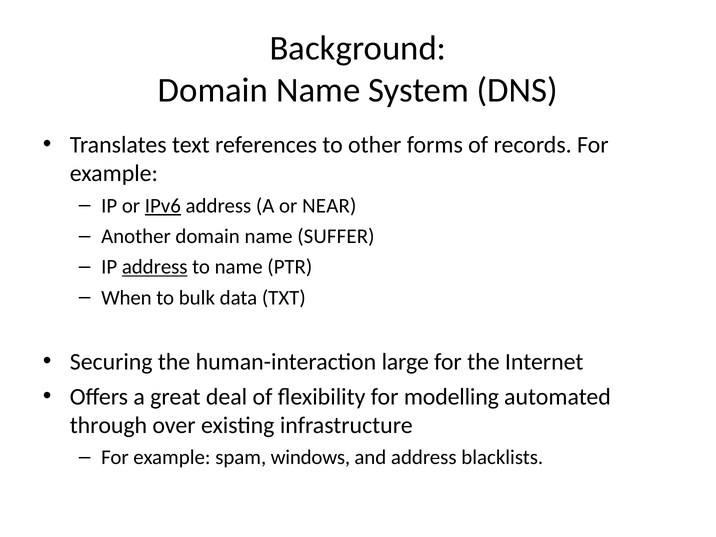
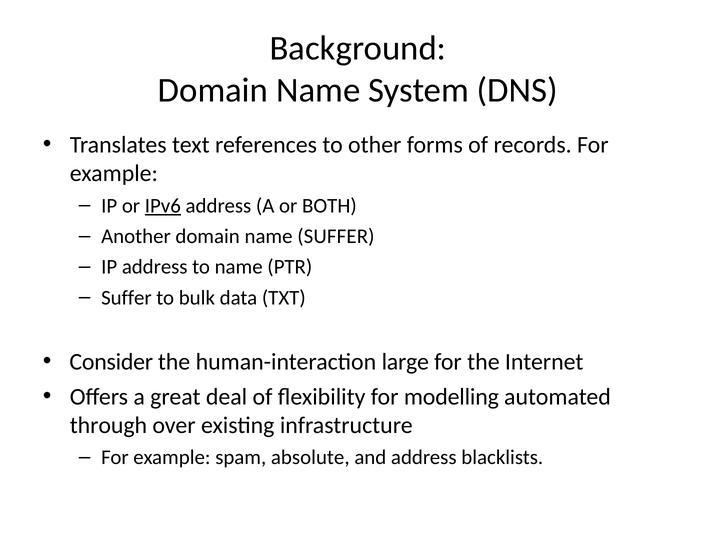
NEAR: NEAR -> BOTH (329, 206)
address underline: present -> none (155, 267)
When: When -> Suffer (126, 298)
Securing: Securing -> Consider (111, 362)
windows: windows -> absolute (310, 458)
